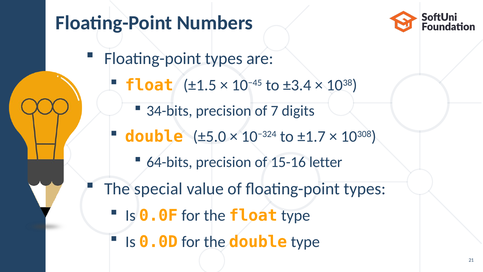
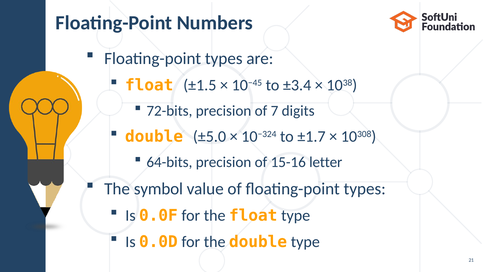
34-bits: 34-bits -> 72-bits (169, 111)
special: special -> symbol (158, 189)
